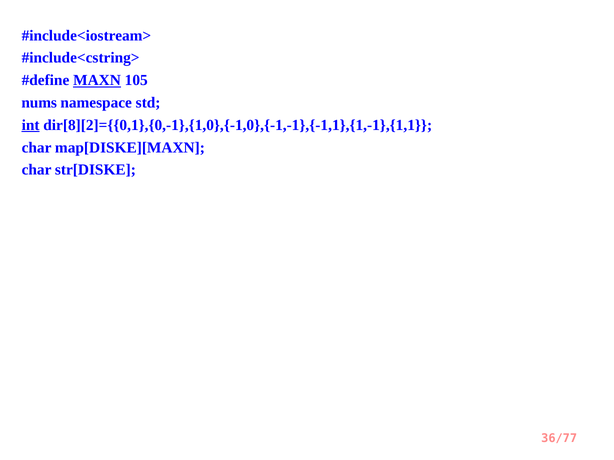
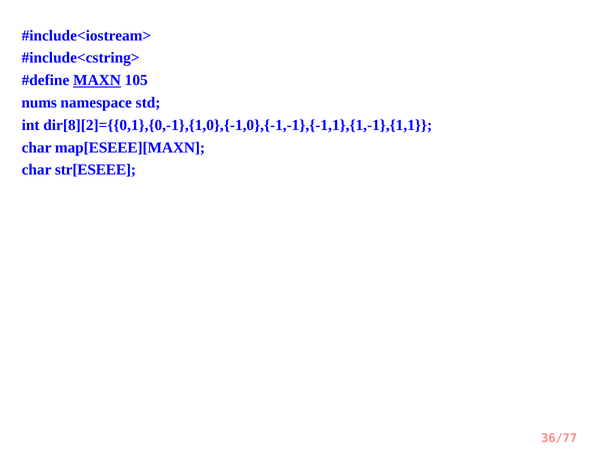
int underline: present -> none (31, 125)
map[DISKE][MAXN: map[DISKE][MAXN -> map[ESEEE][MAXN (130, 148)
str[DISKE: str[DISKE -> str[ESEEE (96, 170)
